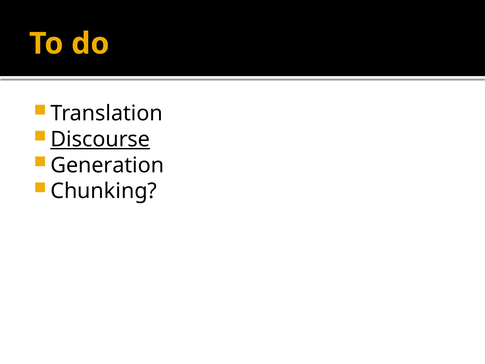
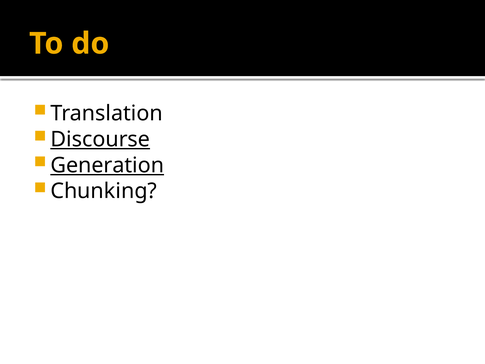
Generation underline: none -> present (107, 165)
